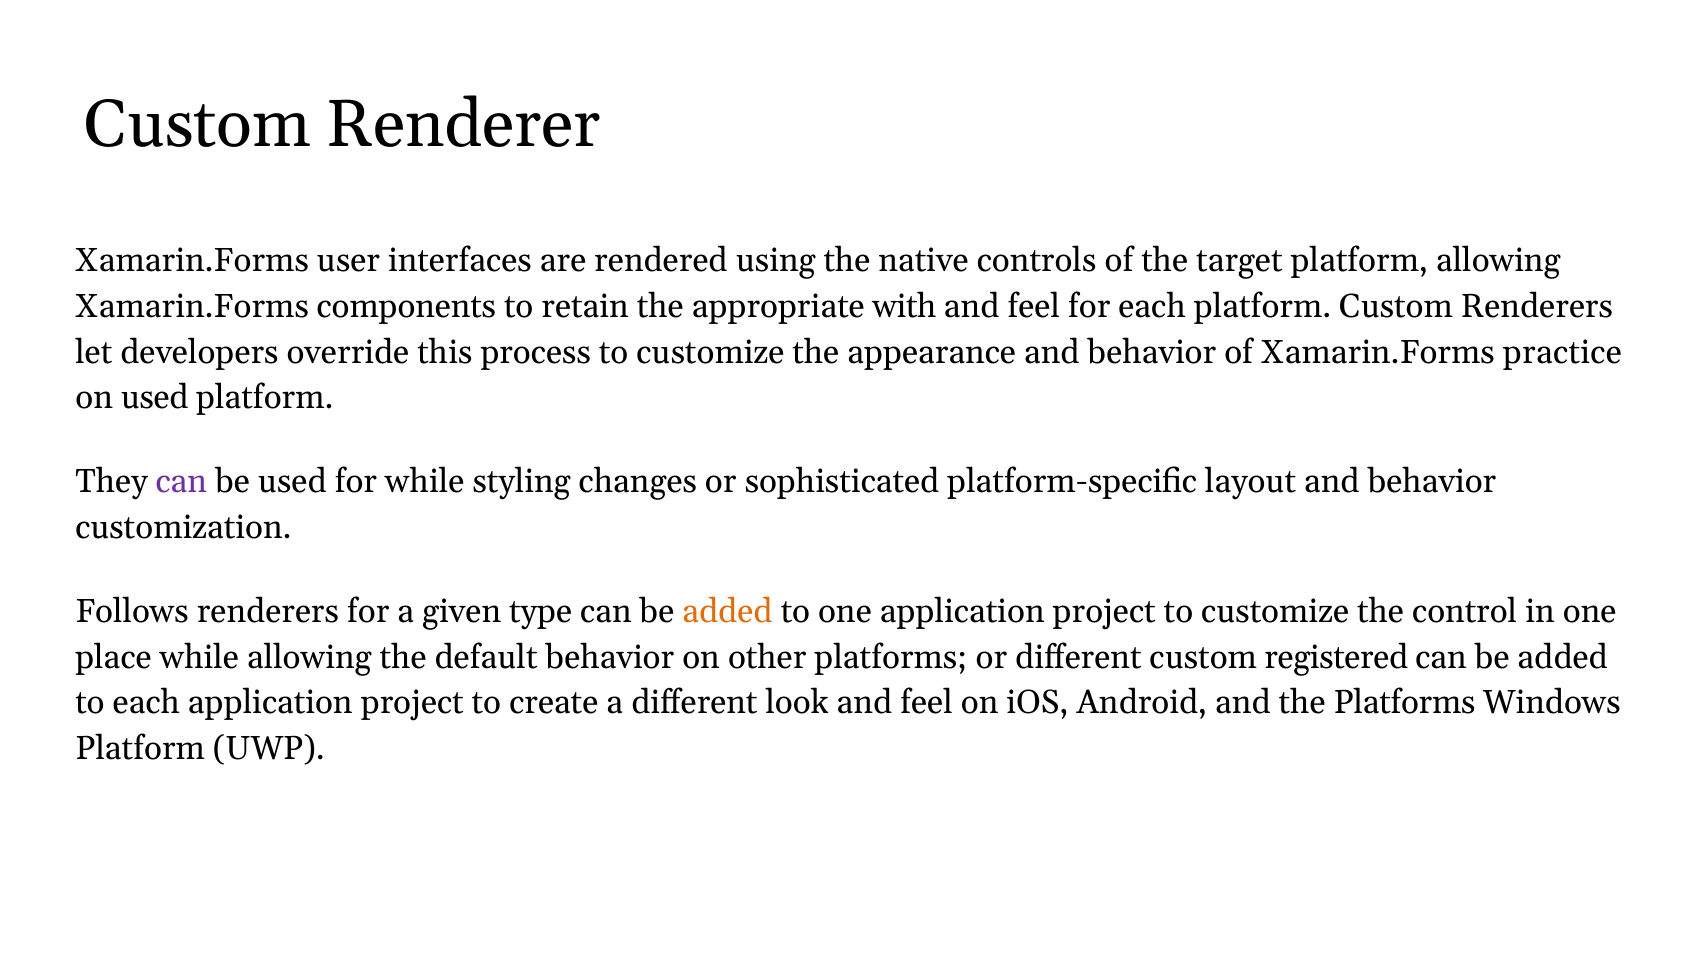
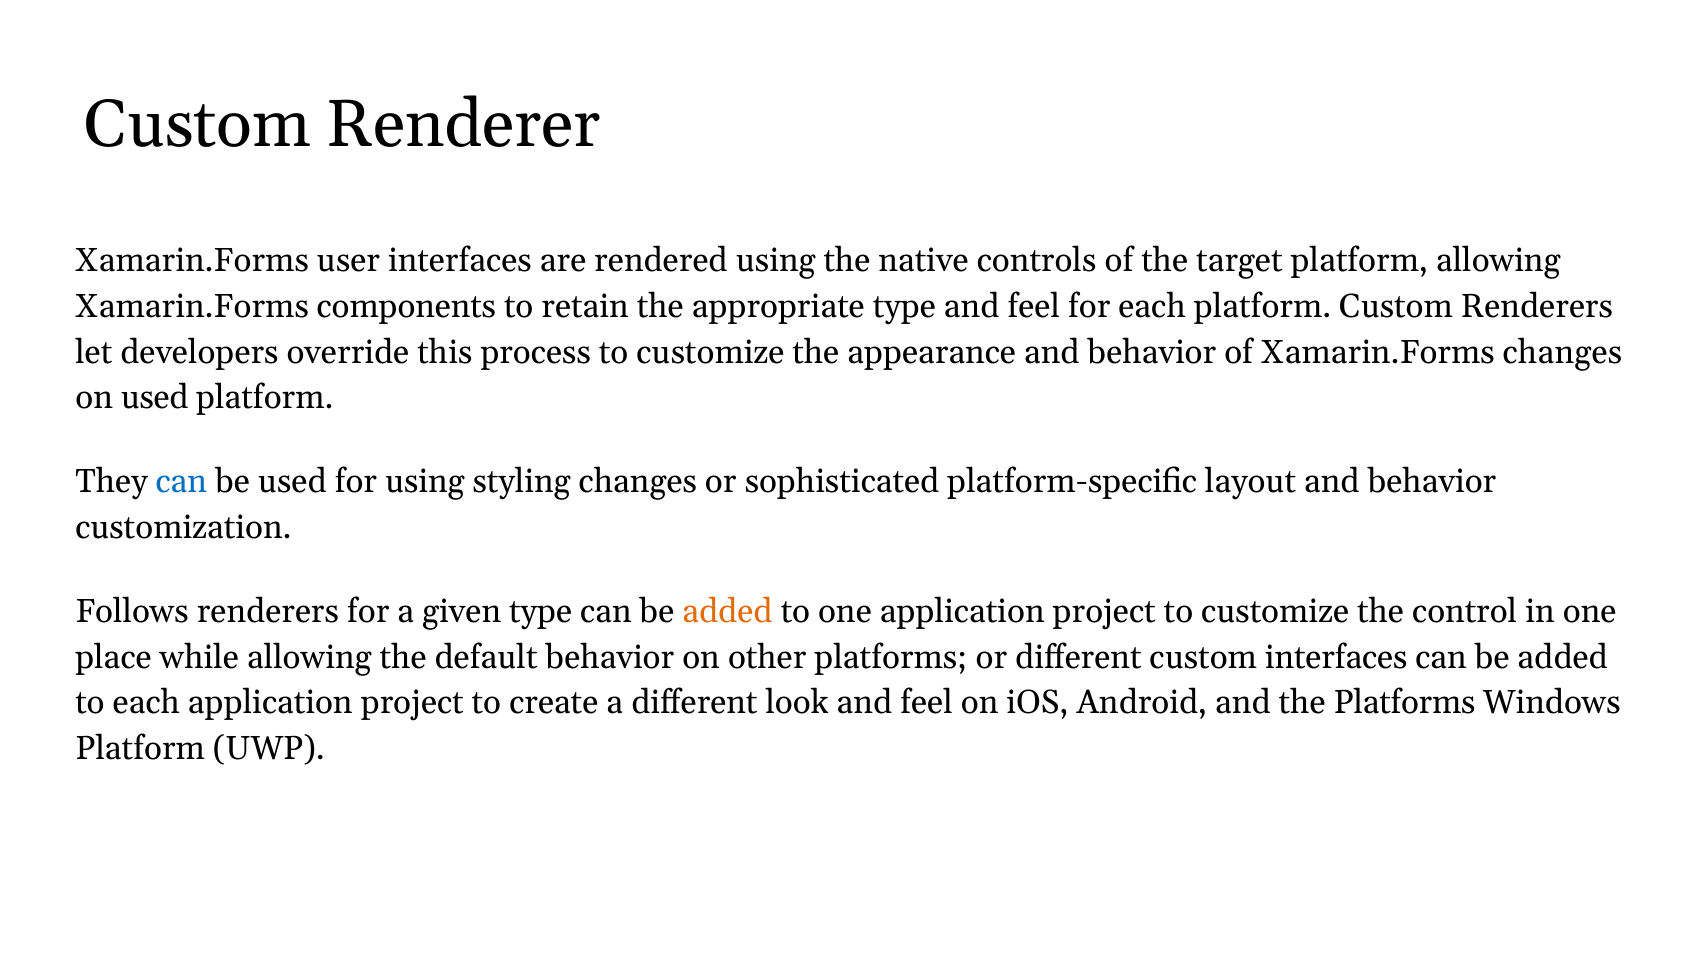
appropriate with: with -> type (904, 306)
Xamarin.Forms practice: practice -> changes (1562, 352)
can colour: purple -> blue (181, 482)
for while: while -> using (425, 482)
custom registered: registered -> interfaces (1336, 657)
